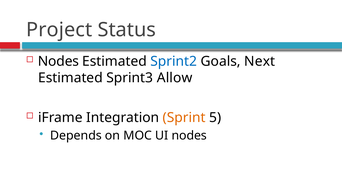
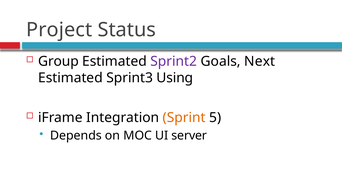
Nodes: Nodes -> Group (58, 61)
Sprint2 colour: blue -> purple (174, 61)
Allow: Allow -> Using (175, 78)
UI nodes: nodes -> server (189, 136)
